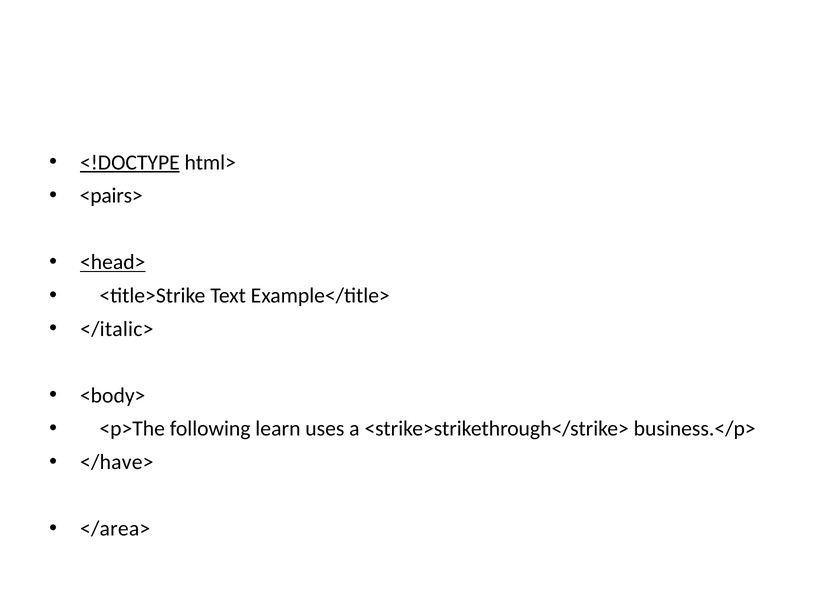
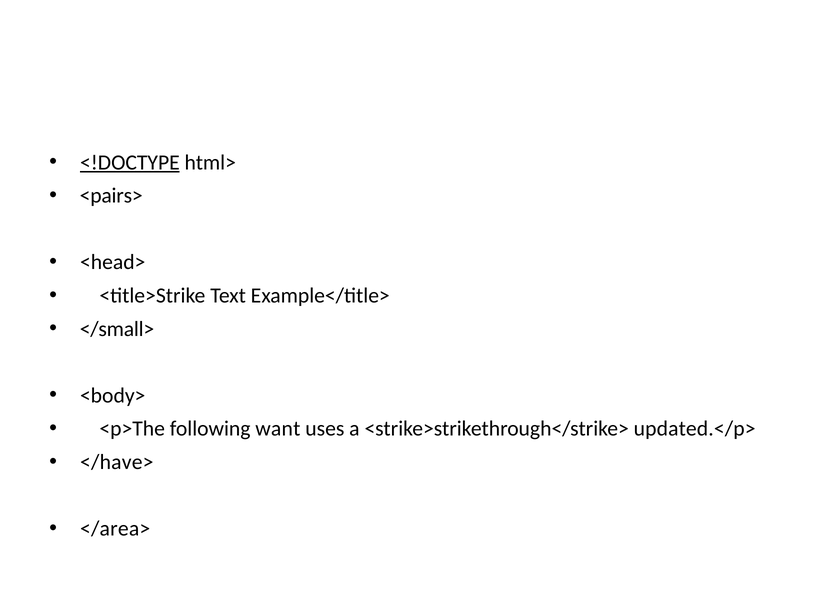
<head> underline: present -> none (113, 262)
</italic>: </italic> -> </small> (117, 329)
learn: learn -> want (278, 429)
business.</p>: business.</p> -> updated.</p> (695, 429)
